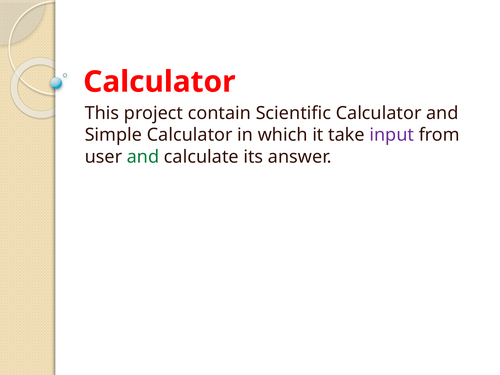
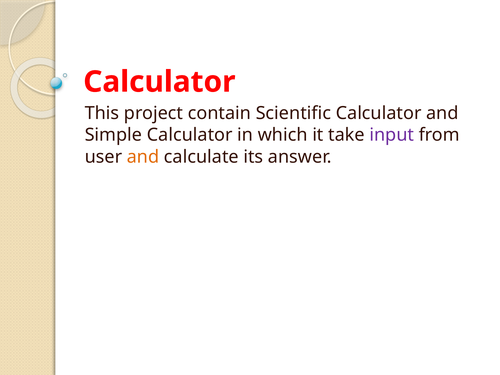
and colour: green -> orange (143, 157)
